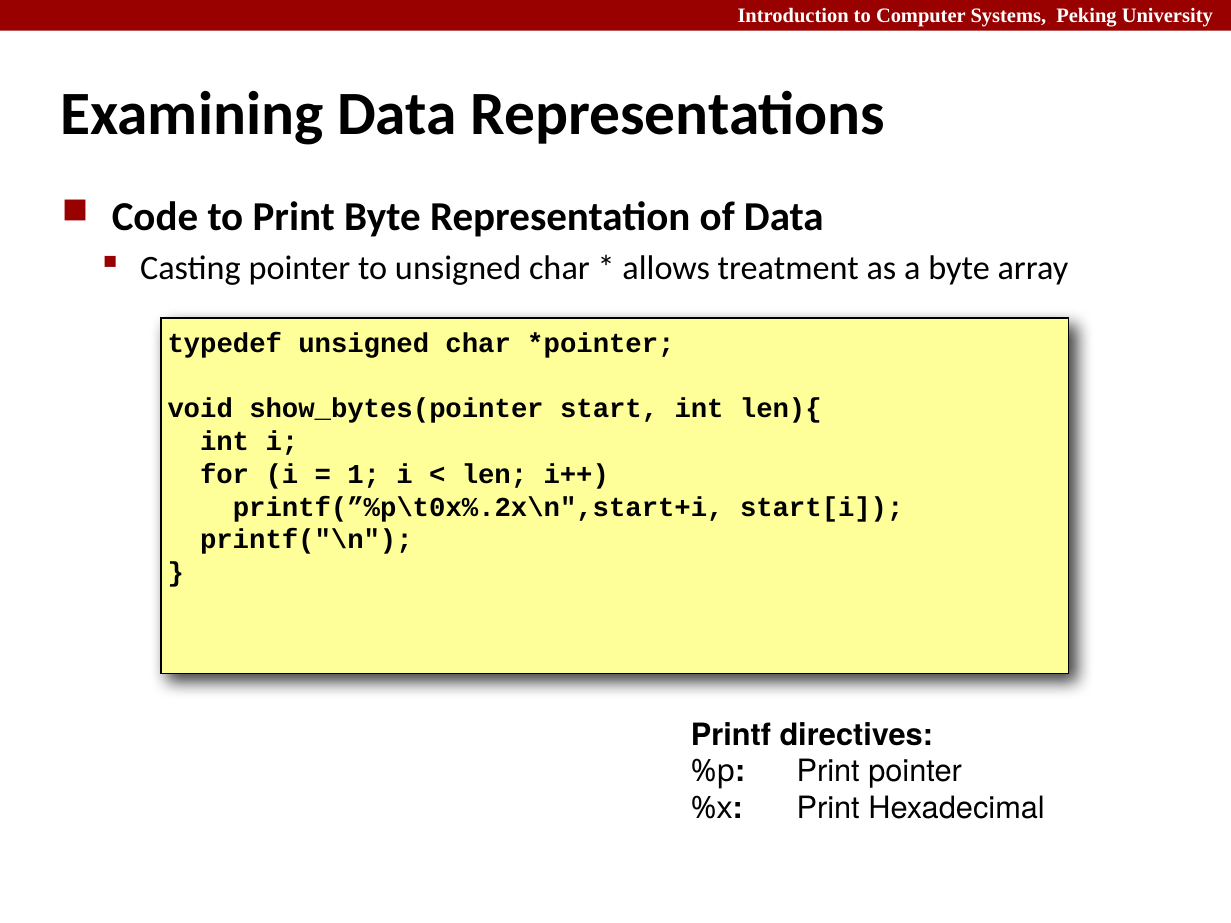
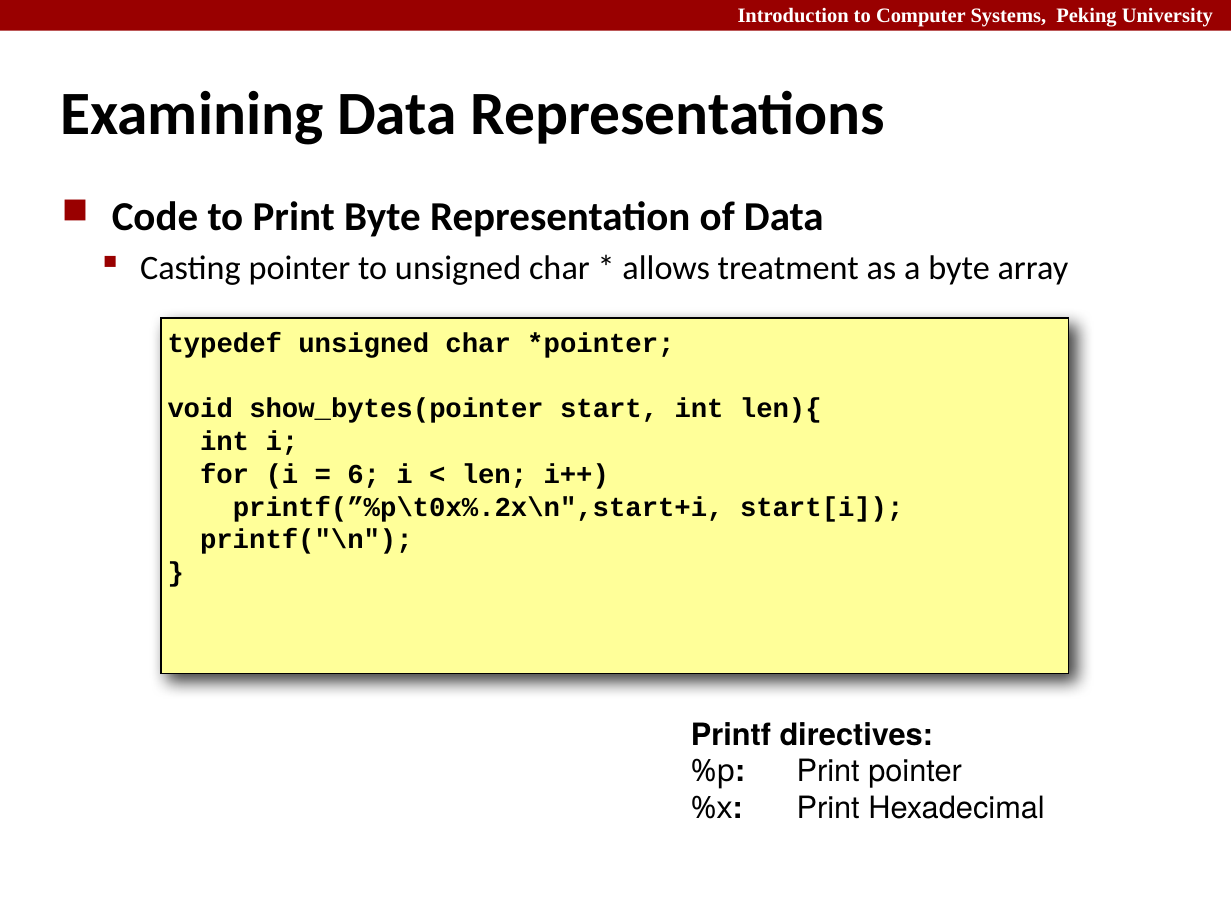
1: 1 -> 6 (364, 474)
